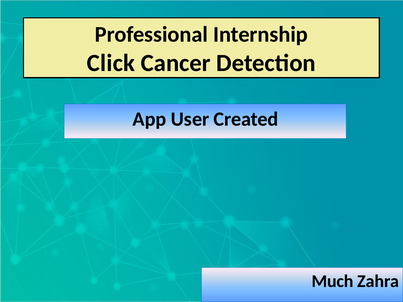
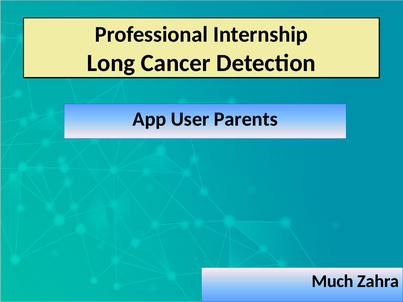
Click: Click -> Long (111, 63)
Created: Created -> Parents (246, 119)
